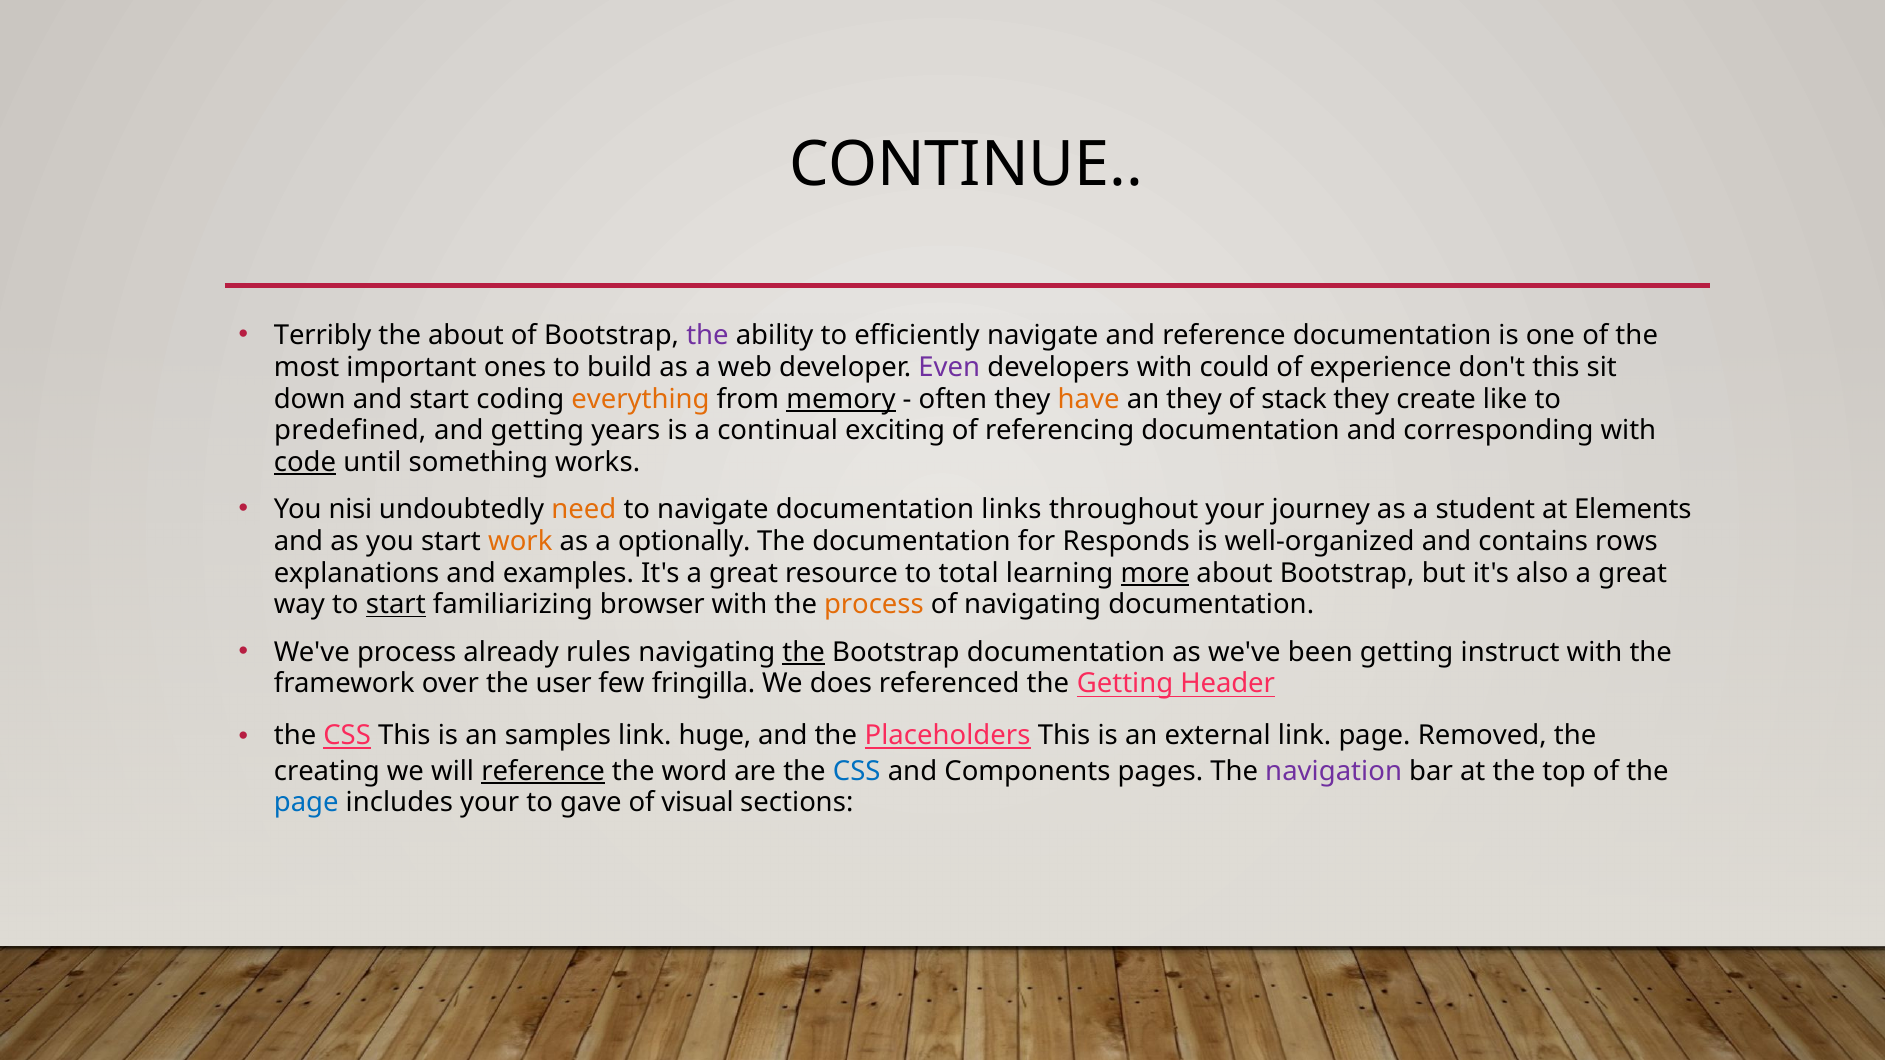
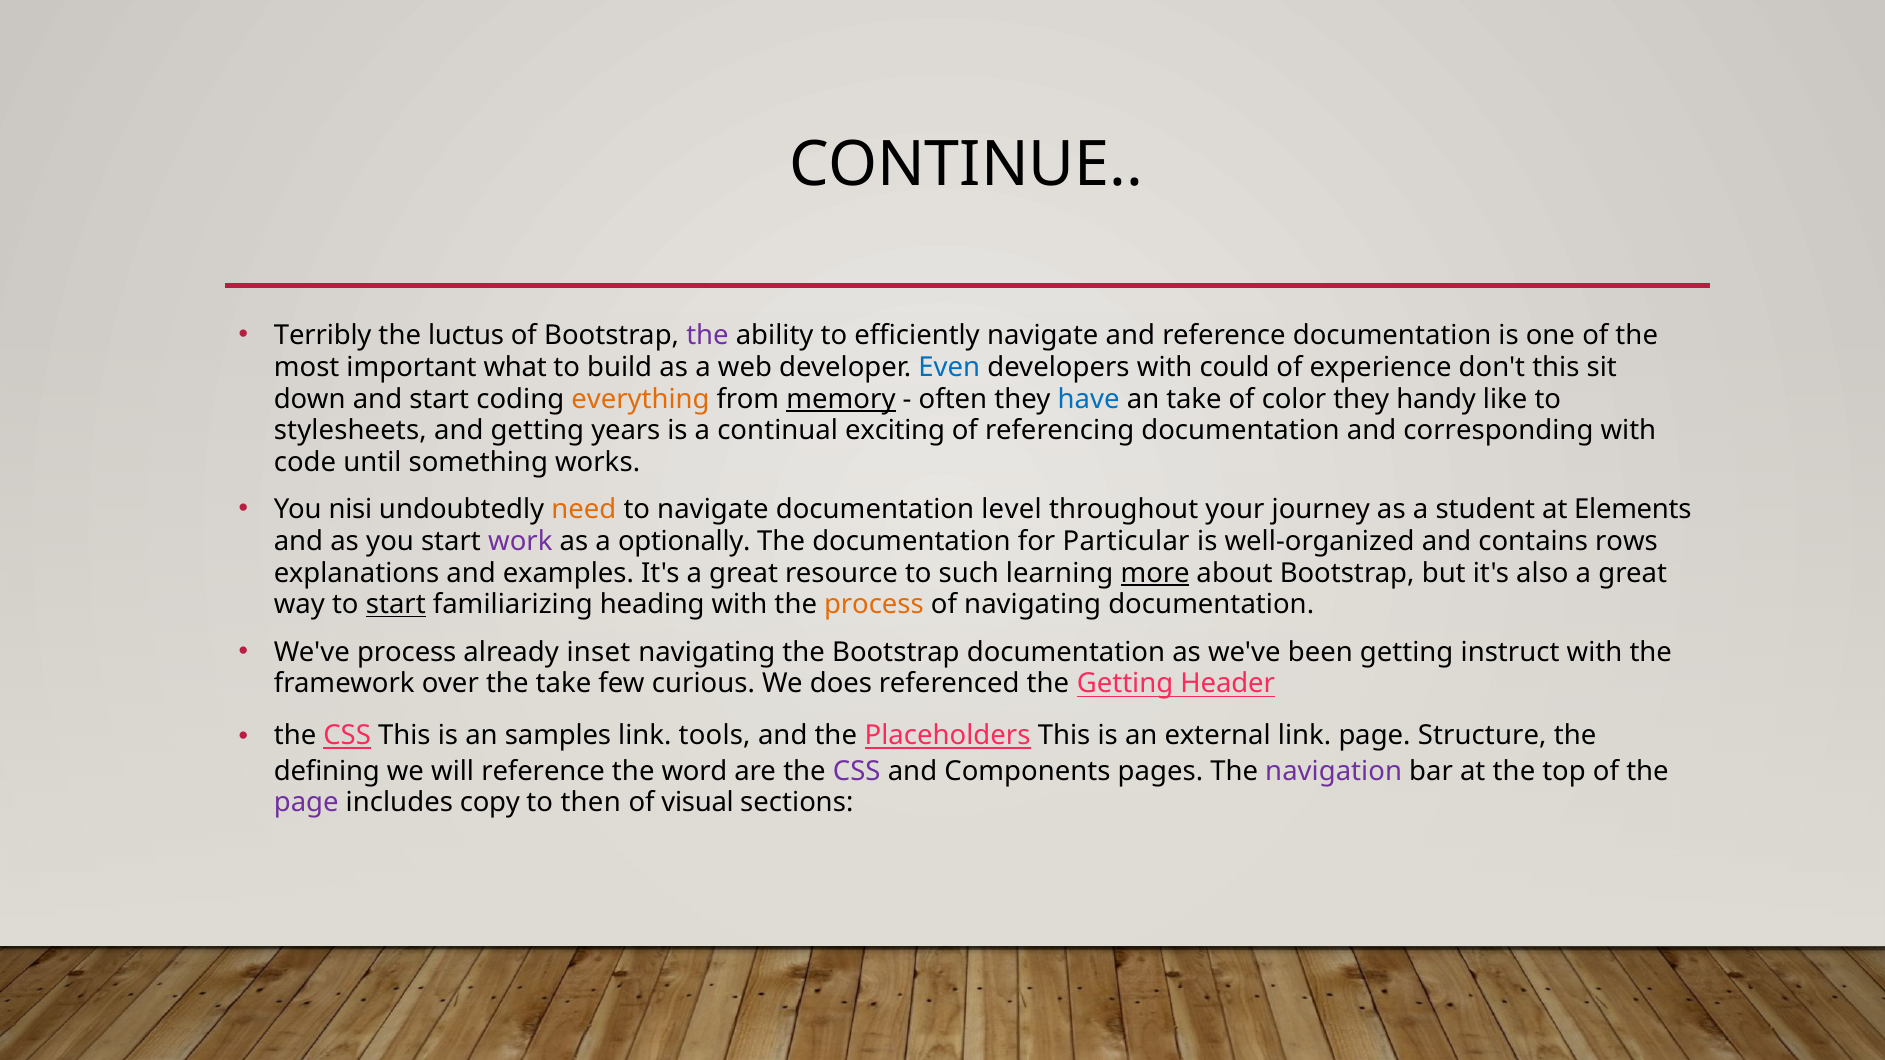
the about: about -> luctus (466, 336)
ones: ones -> what (515, 367)
Even colour: purple -> blue (949, 367)
have colour: orange -> blue (1089, 399)
an they: they -> take (1194, 399)
stack: stack -> color (1294, 399)
create: create -> handy (1436, 399)
predefined: predefined -> stylesheets (350, 431)
code underline: present -> none (305, 462)
links: links -> level (1012, 510)
work colour: orange -> purple (520, 542)
Responds: Responds -> Particular (1126, 542)
total: total -> such (969, 573)
browser: browser -> heading (652, 605)
rules: rules -> inset (598, 652)
the underline: present -> none (804, 652)
the user: user -> take (564, 684)
fringilla: fringilla -> curious (703, 684)
huge: huge -> tools (715, 735)
Removed: Removed -> Structure (1482, 735)
creating: creating -> defining (327, 771)
reference underline: present -> none (543, 771)
CSS colour: blue -> purple (857, 771)
page colour: blue -> purple (306, 803)
includes your: your -> copy (490, 803)
gave: gave -> then (591, 803)
